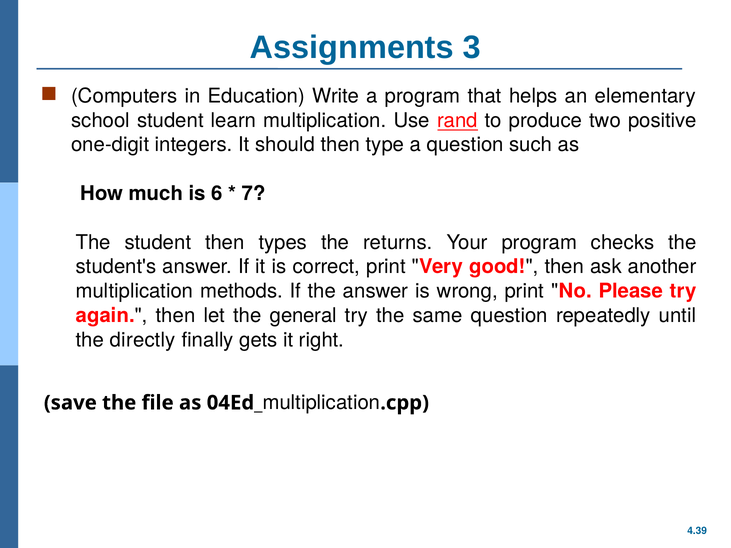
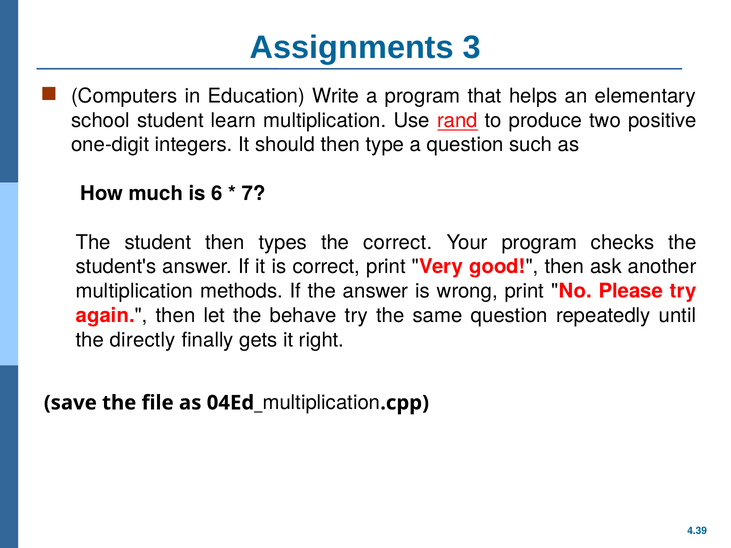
the returns: returns -> correct (398, 242)
general: general -> behave (303, 316)
